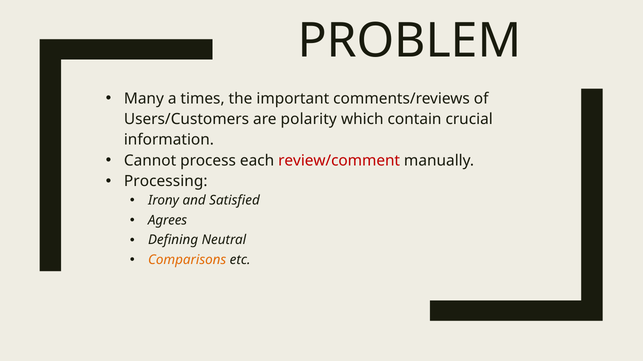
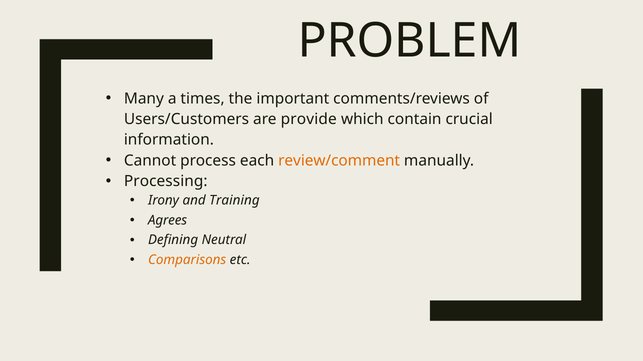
polarity: polarity -> provide (309, 119)
review/comment colour: red -> orange (339, 161)
Satisfied: Satisfied -> Training (234, 201)
